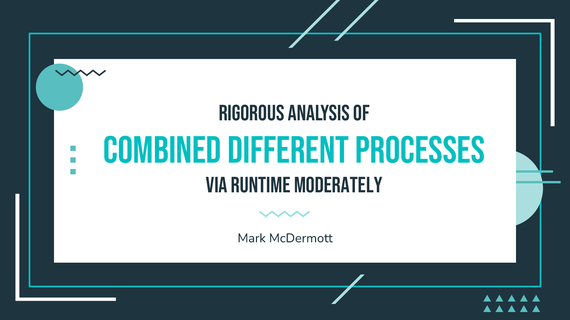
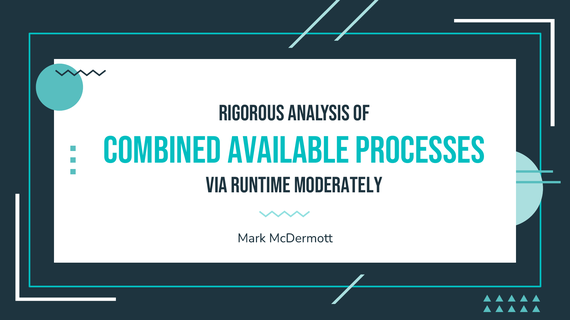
different: different -> available (288, 150)
